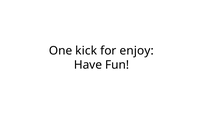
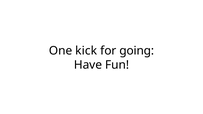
enjoy: enjoy -> going (137, 51)
